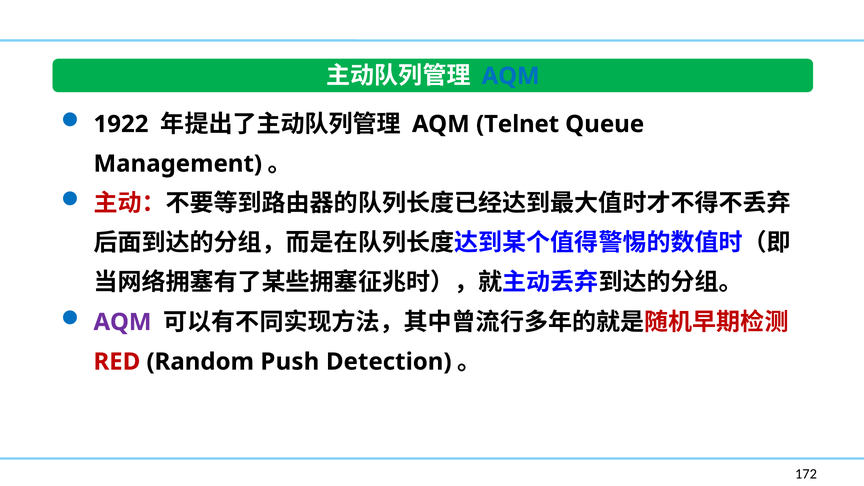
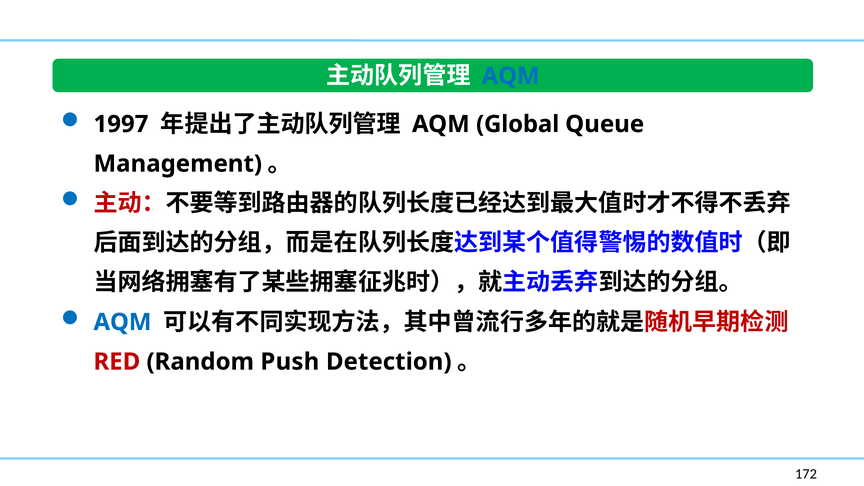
1922: 1922 -> 1997 (121, 124)
Telnet: Telnet -> Global (518, 124)
AQM colour: purple -> blue (122, 322)
